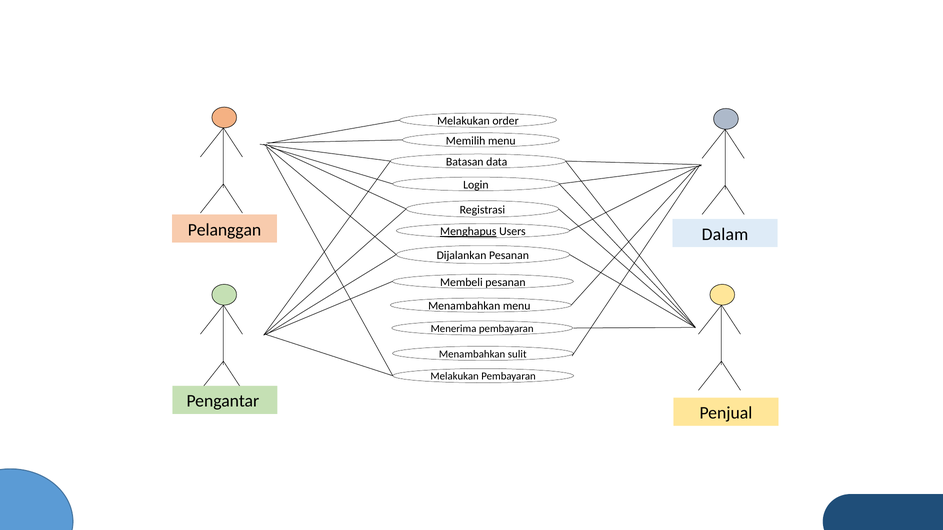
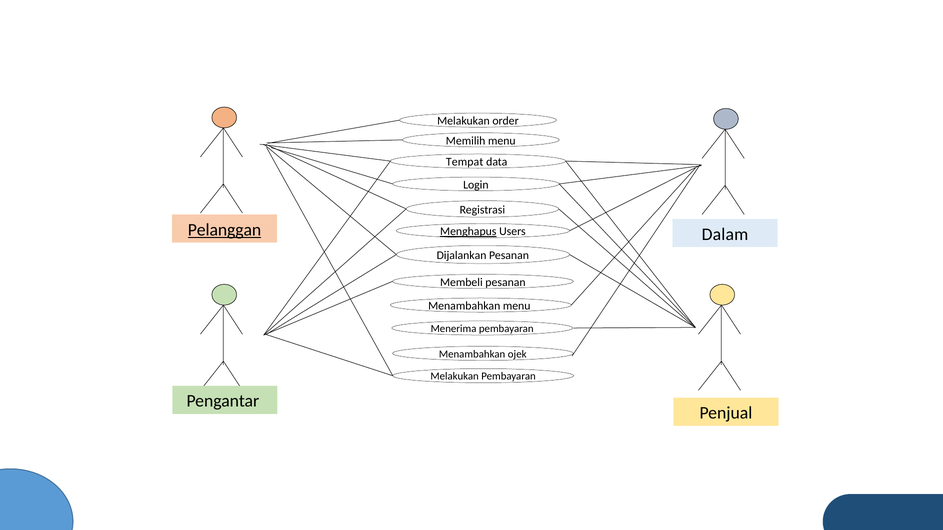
Batasan: Batasan -> Tempat (465, 162)
Pelanggan underline: none -> present (225, 230)
sulit: sulit -> ojek (517, 354)
